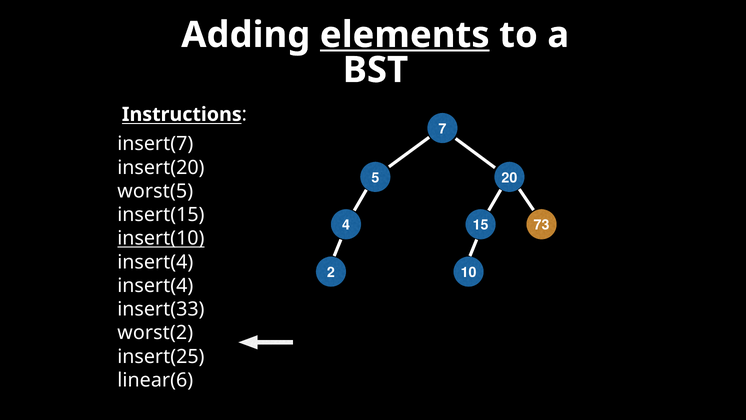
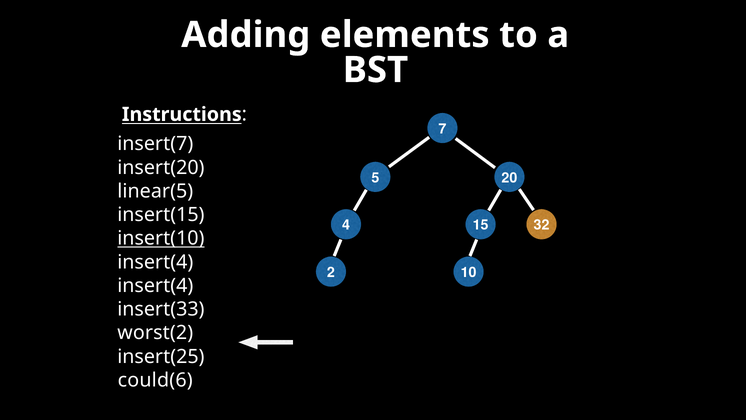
elements underline: present -> none (405, 35)
worst(5: worst(5 -> linear(5 (155, 191)
73: 73 -> 32 (542, 225)
linear(6: linear(6 -> could(6 (155, 380)
